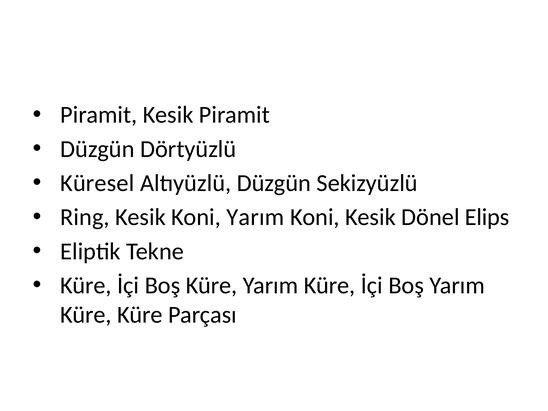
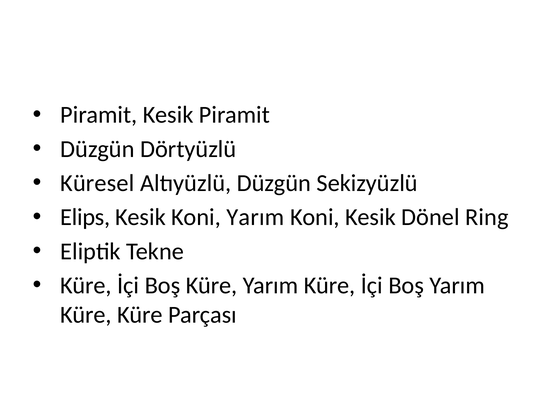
Ring: Ring -> Elips (85, 217)
Elips: Elips -> Ring (487, 217)
